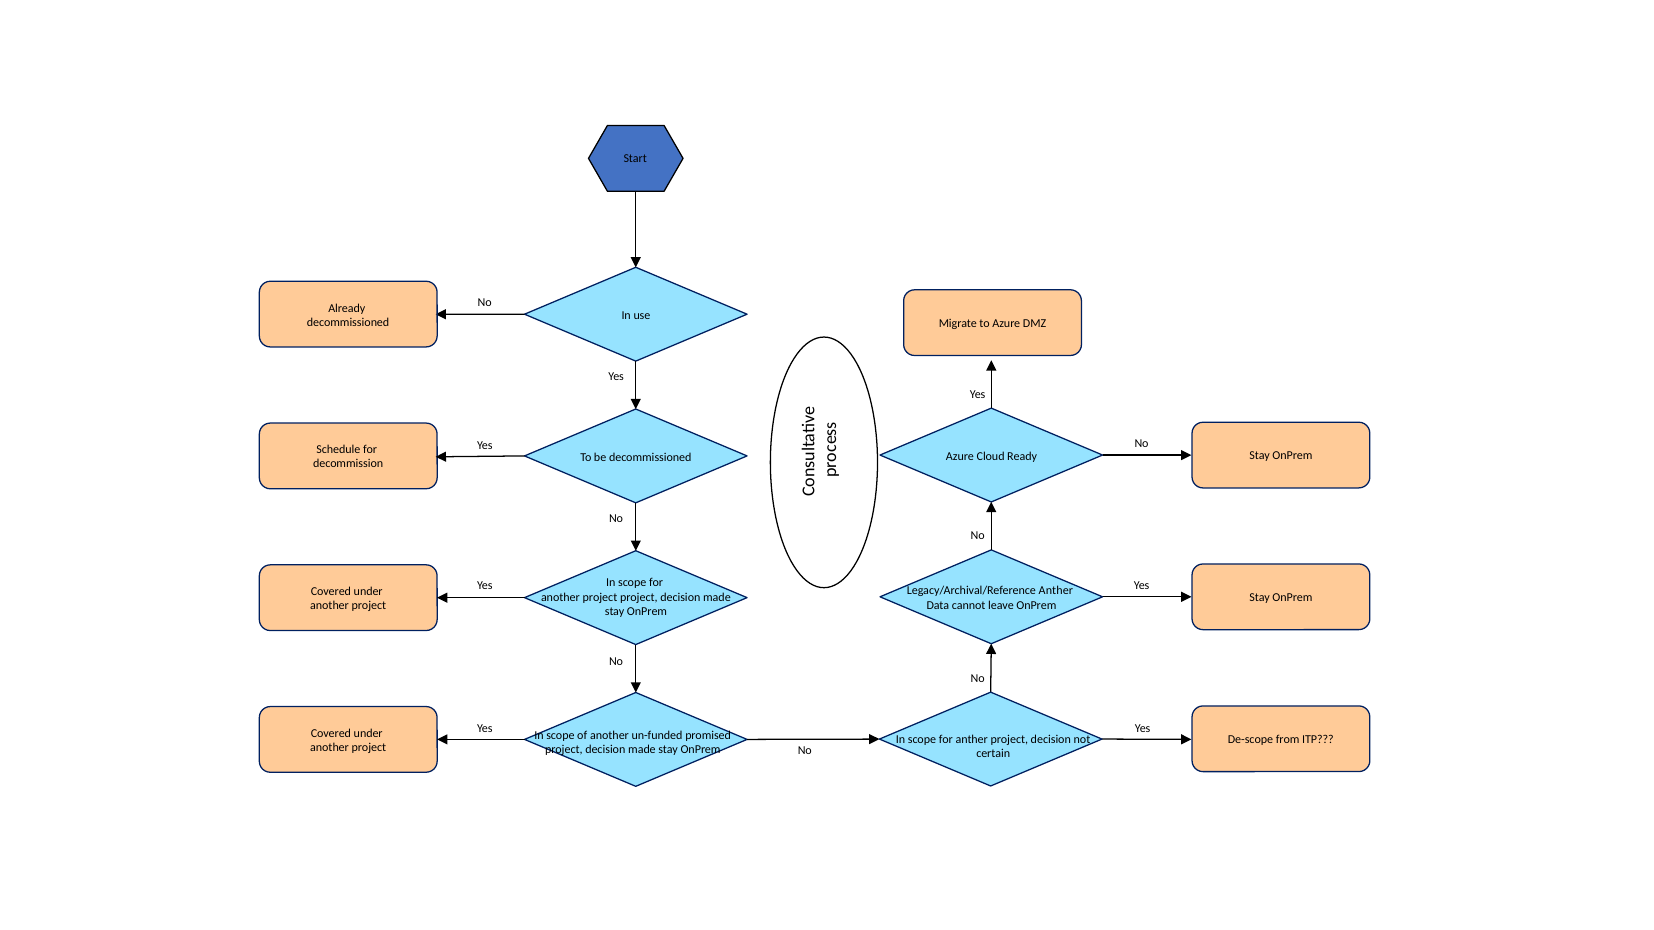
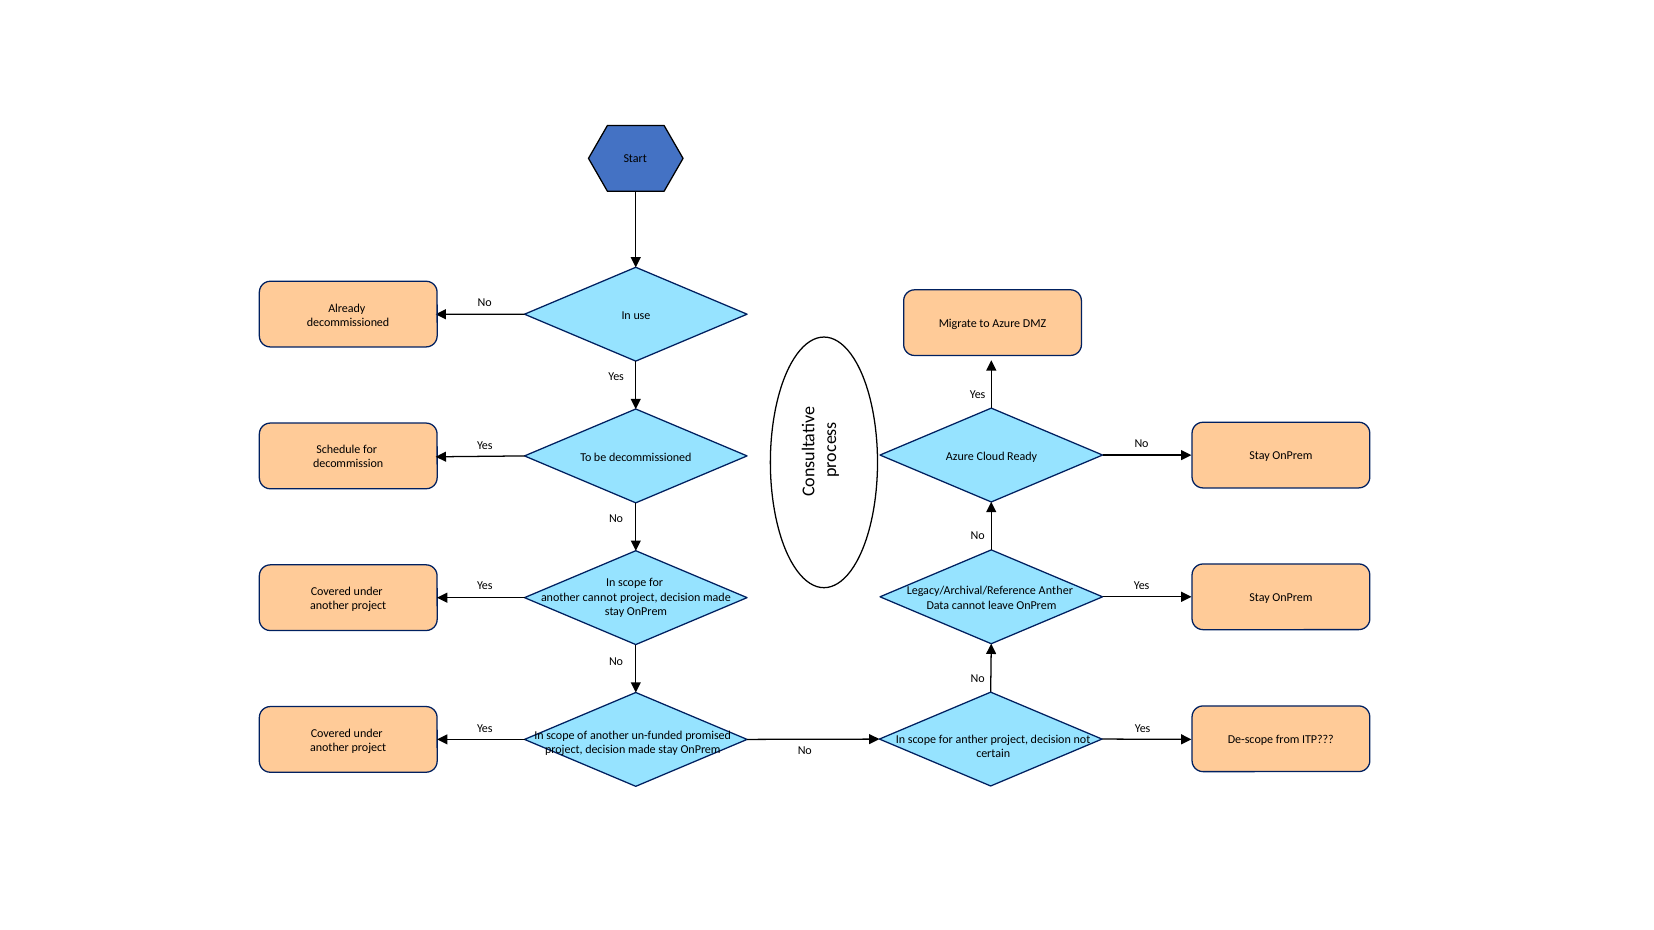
project: project -> cannot (600, 597)
